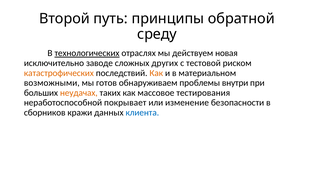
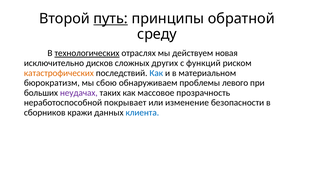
путь underline: none -> present (111, 19)
заводе: заводе -> дисков (99, 63)
тестовой: тестовой -> функций (203, 63)
Как colour: orange -> blue (156, 73)
возможными: возможными -> бюрократизм (52, 83)
готов: готов -> сбою (106, 83)
внутри: внутри -> левого (235, 83)
неудачах colour: orange -> purple (79, 93)
тестирования: тестирования -> прозрачность (203, 93)
